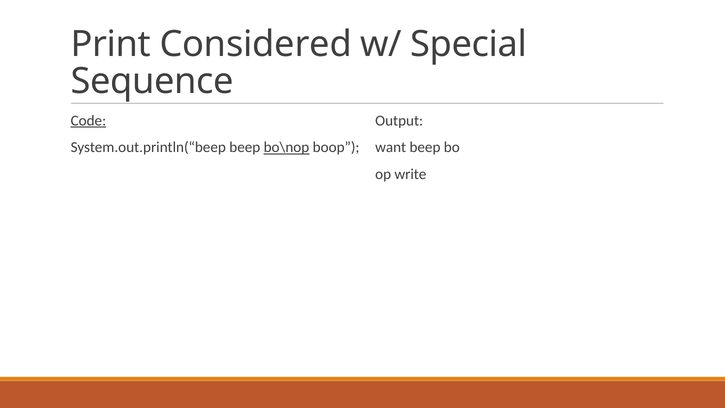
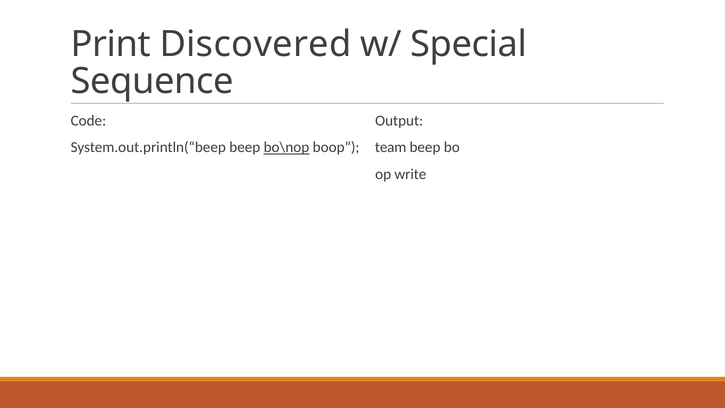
Considered: Considered -> Discovered (255, 44)
Code underline: present -> none (88, 121)
want: want -> team (391, 147)
